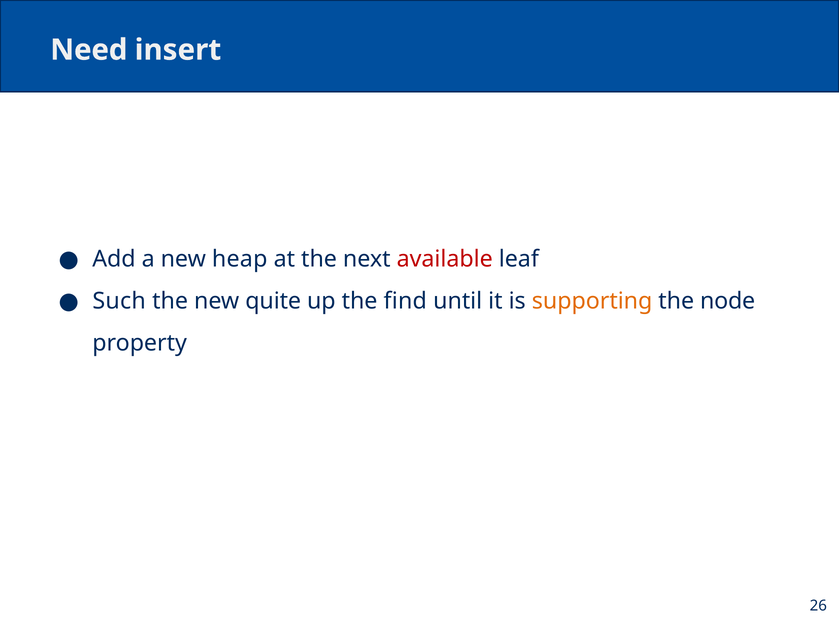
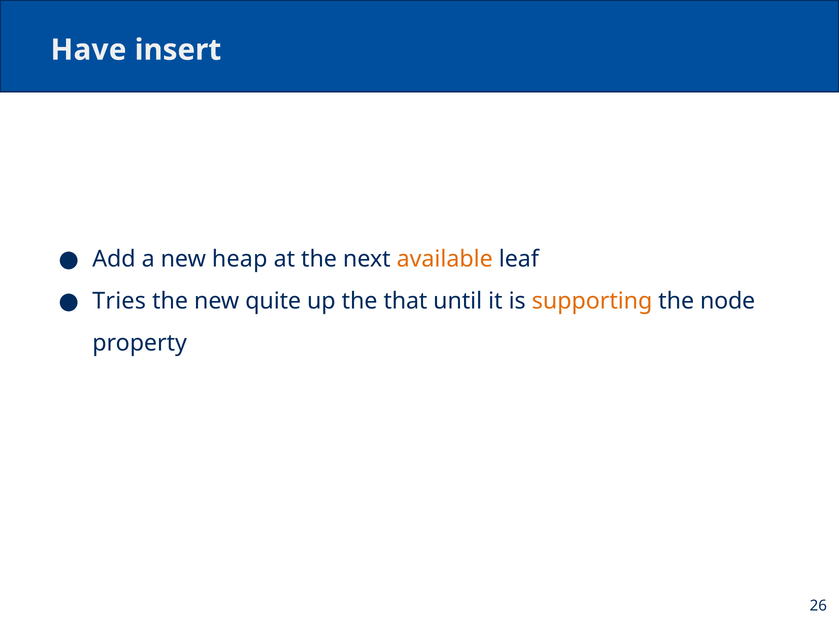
Need: Need -> Have (89, 50)
available colour: red -> orange (445, 259)
Such: Such -> Tries (119, 301)
find: find -> that (405, 301)
